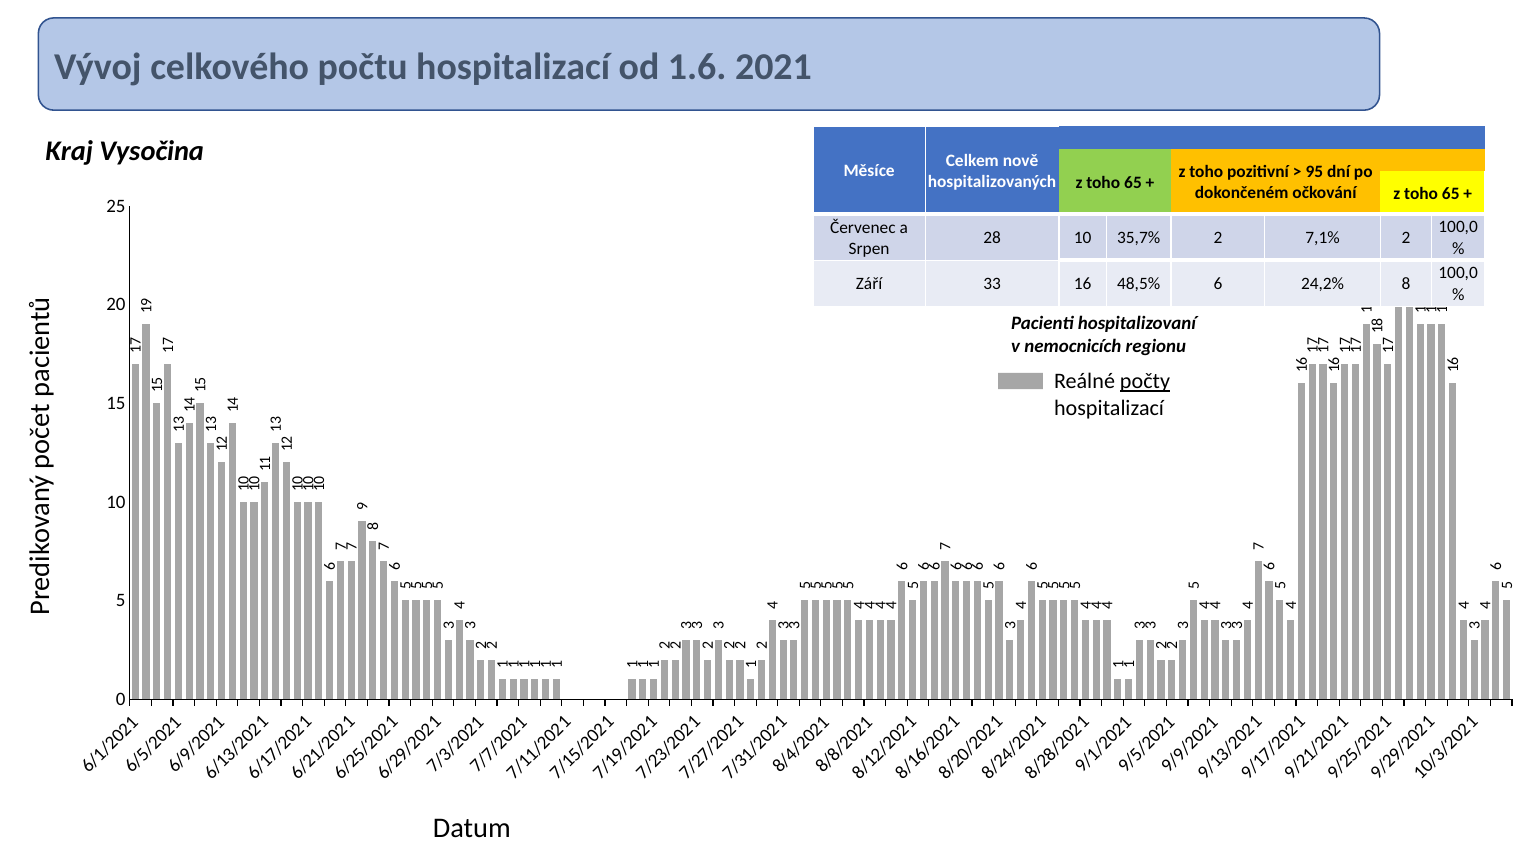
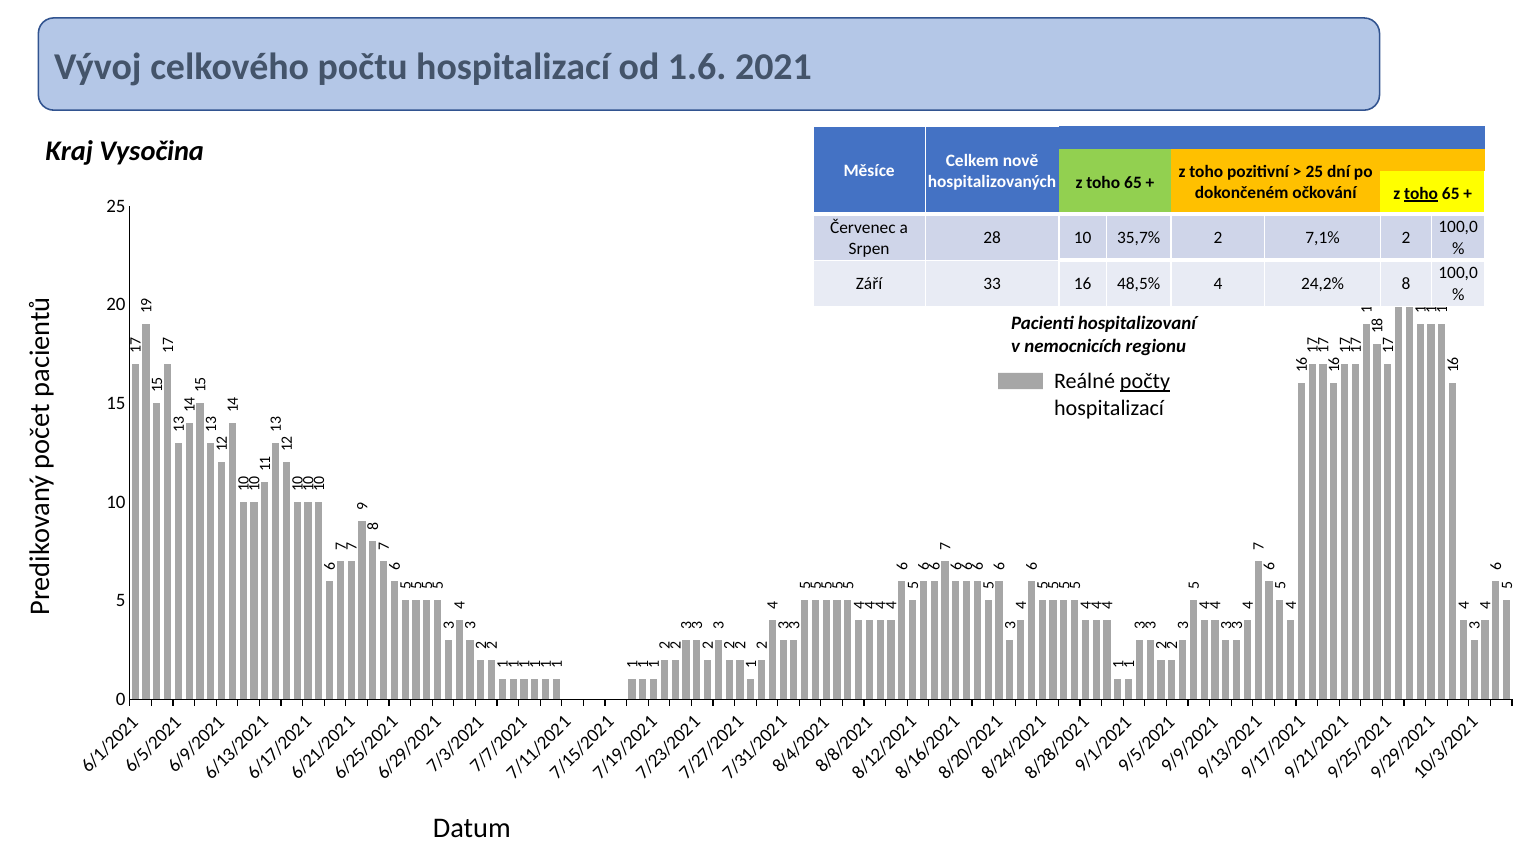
95: 95 -> 25 (1314, 172)
toho underline: none -> present (1421, 194)
48,5% 6: 6 -> 4 (1218, 284)
